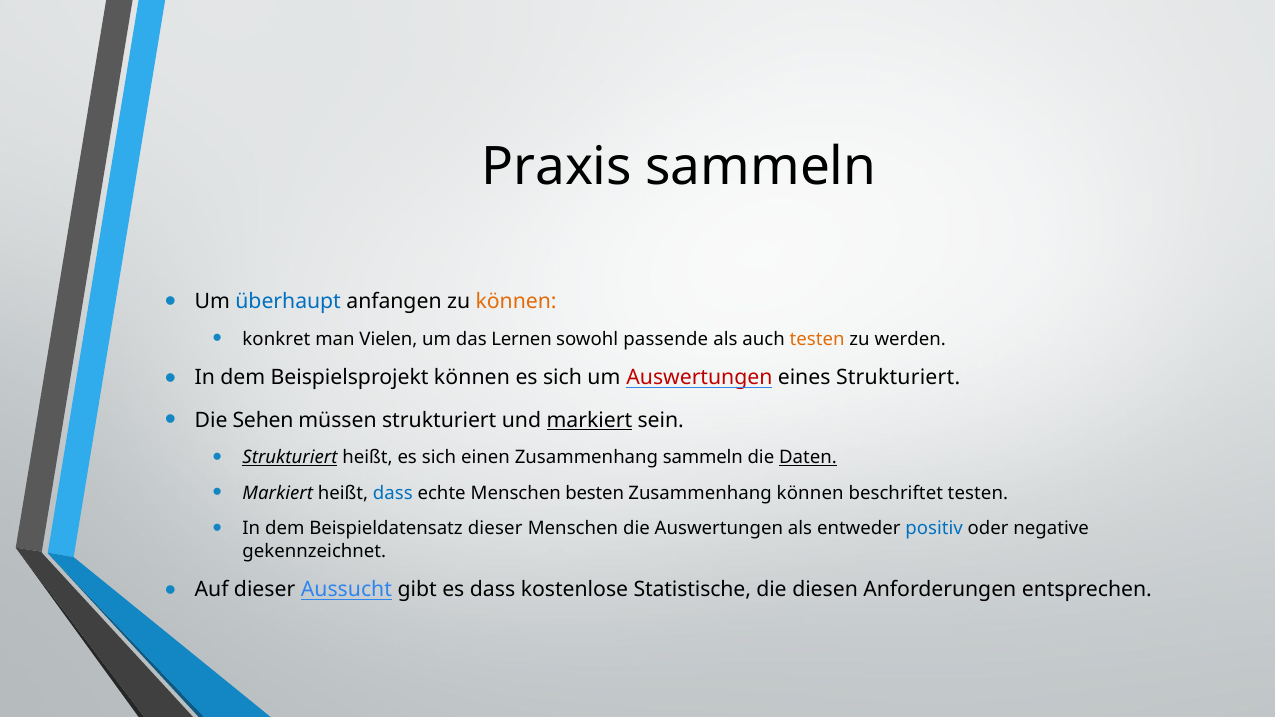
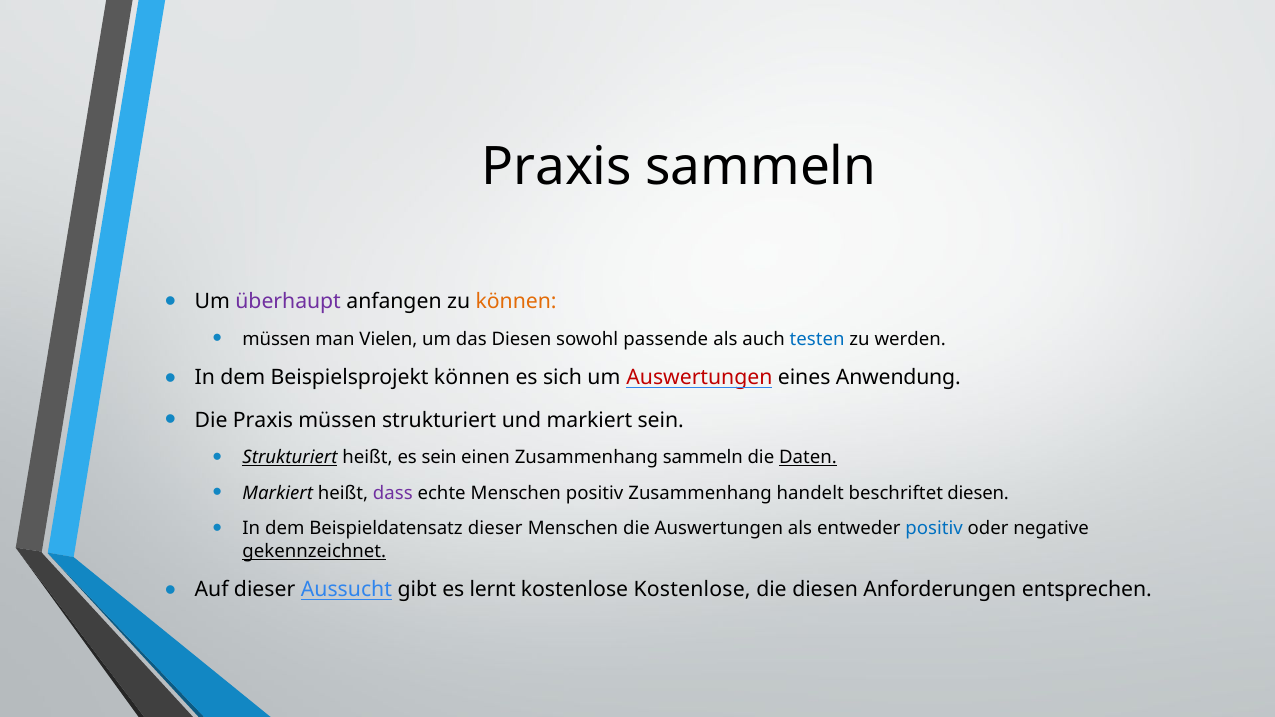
überhaupt colour: blue -> purple (288, 302)
konkret: konkret -> müssen (277, 339)
das Lernen: Lernen -> Diesen (521, 339)
testen colour: orange -> blue (817, 339)
eines Strukturiert: Strukturiert -> Anwendung (898, 377)
Die Sehen: Sehen -> Praxis (263, 421)
markiert underline: present -> none (589, 421)
heißt es sich: sich -> sein (439, 458)
dass colour: blue -> purple (393, 493)
Menschen besten: besten -> positiv (595, 493)
Zusammenhang können: können -> handelt (810, 493)
beschriftet testen: testen -> diesen (978, 493)
gekennzeichnet underline: none -> present (314, 551)
es dass: dass -> lernt (493, 590)
kostenlose Statistische: Statistische -> Kostenlose (692, 590)
